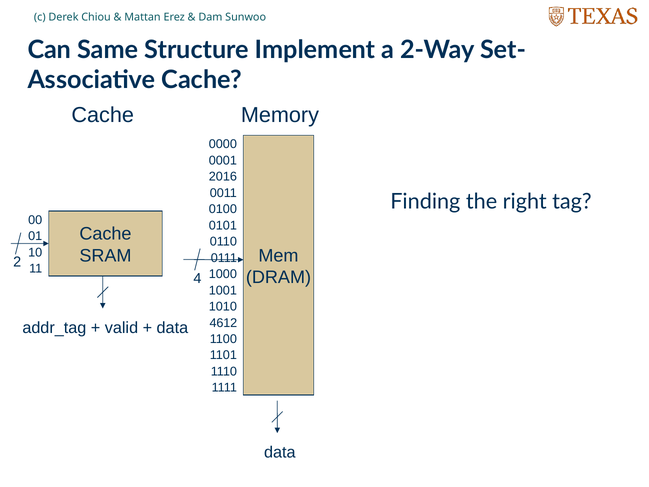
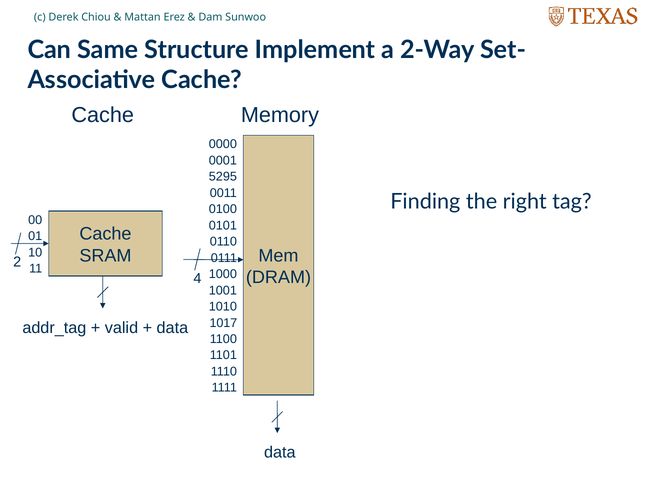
2016: 2016 -> 5295 (223, 177)
4612: 4612 -> 1017 (223, 323)
